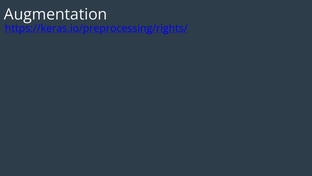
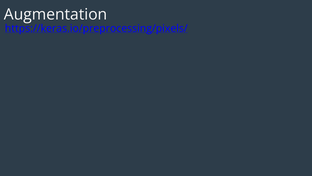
https://keras.io/preprocessing/rights/: https://keras.io/preprocessing/rights/ -> https://keras.io/preprocessing/pixels/ (96, 28)
